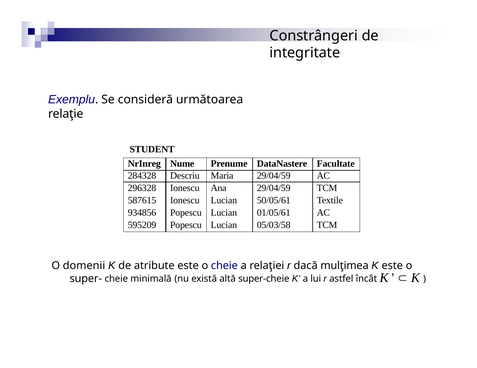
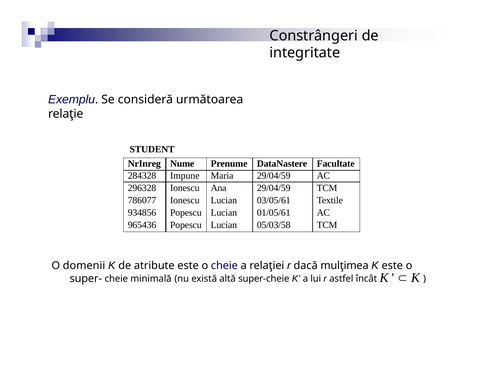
Descriu: Descriu -> Impune (185, 176)
587615: 587615 -> 786077 (142, 201)
50/05/61: 50/05/61 -> 03/05/61 (274, 201)
595209: 595209 -> 965436 (142, 225)
